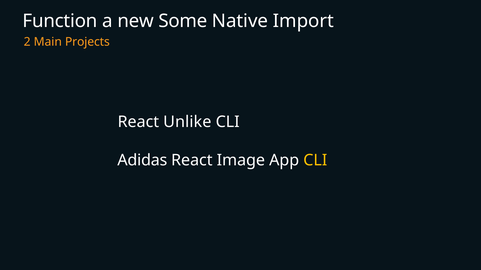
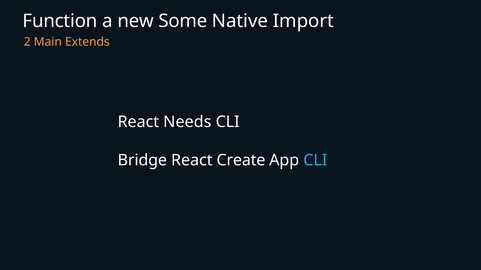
Projects: Projects -> Extends (87, 42)
Unlike: Unlike -> Needs (187, 122)
Adidas: Adidas -> Bridge (142, 161)
Image: Image -> Create (241, 161)
CLI colour: yellow -> light blue (315, 161)
